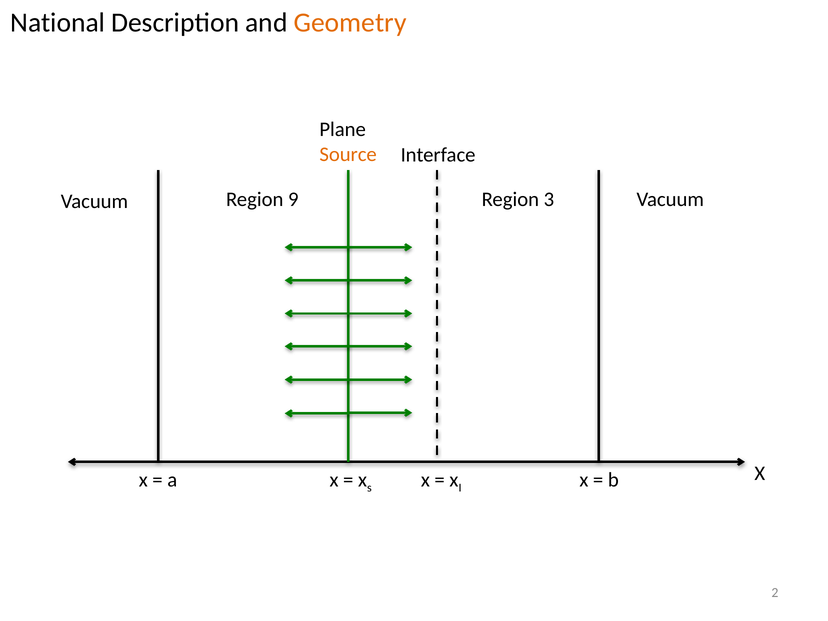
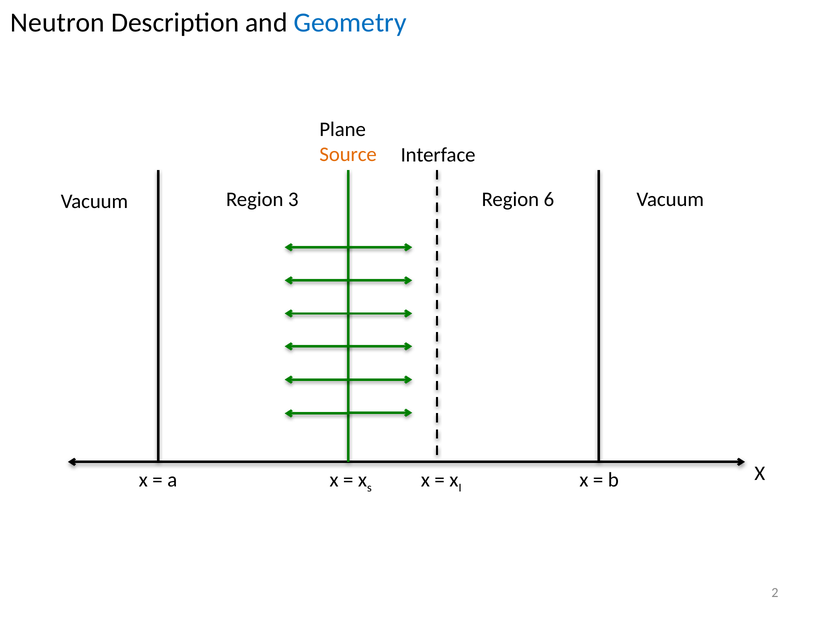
National: National -> Neutron (58, 23)
Geometry colour: orange -> blue (350, 23)
9: 9 -> 3 (293, 200)
3: 3 -> 6 (549, 200)
